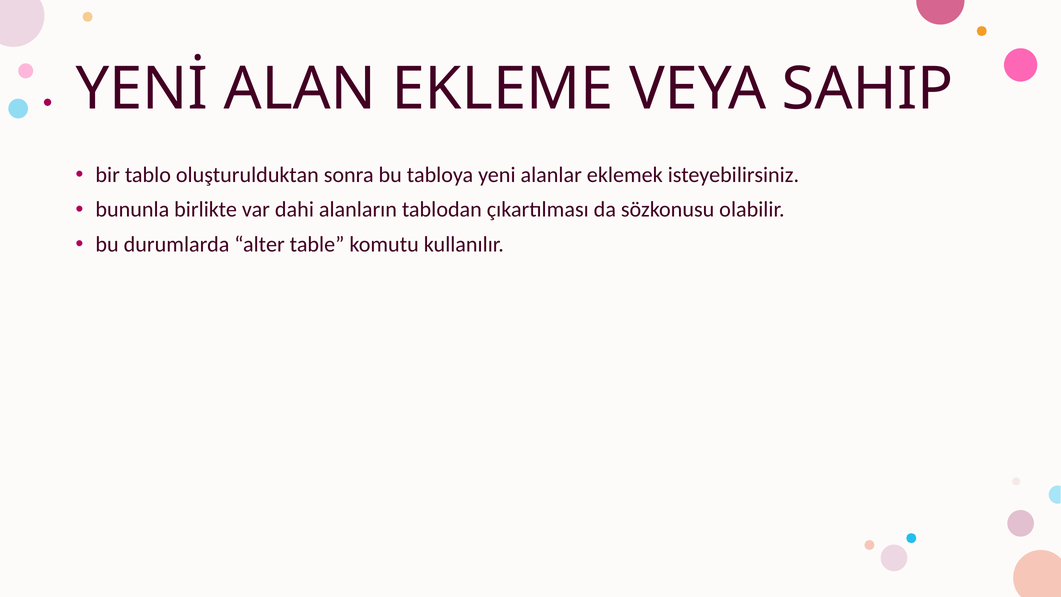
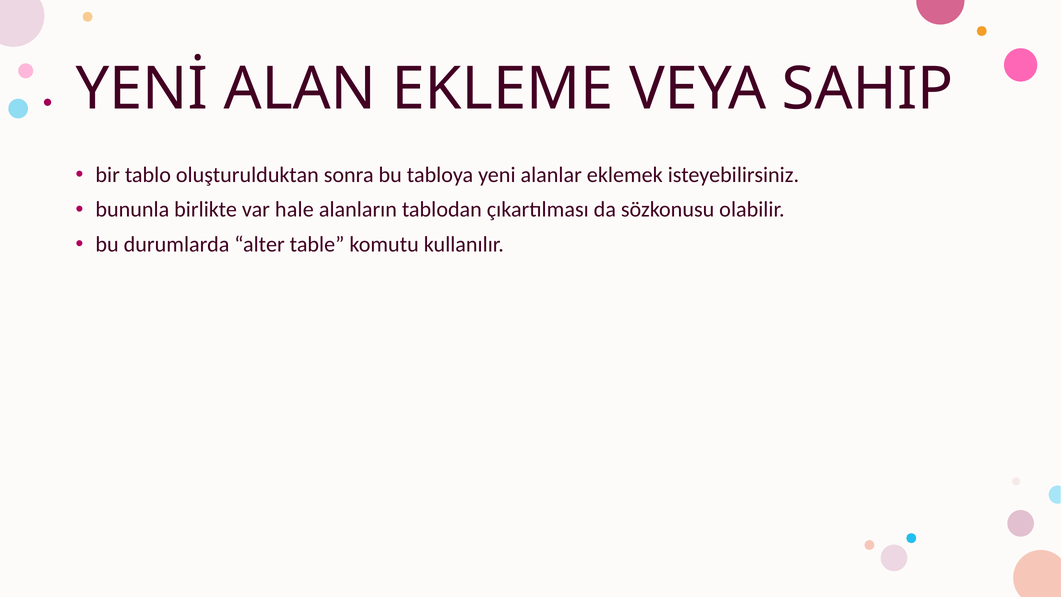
dahi: dahi -> hale (294, 210)
